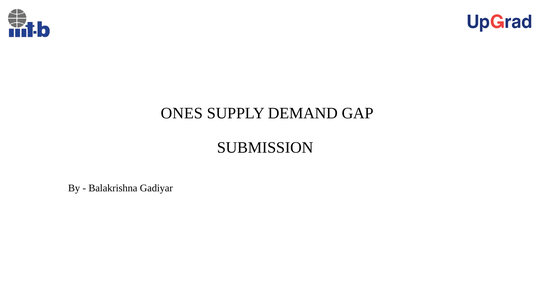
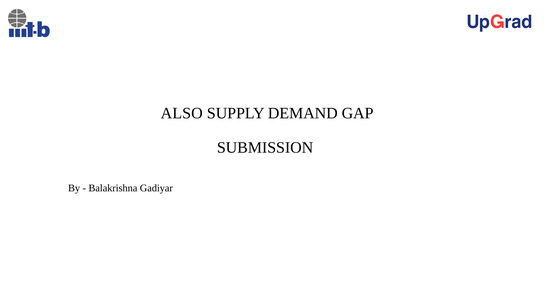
ONES: ONES -> ALSO (182, 113)
